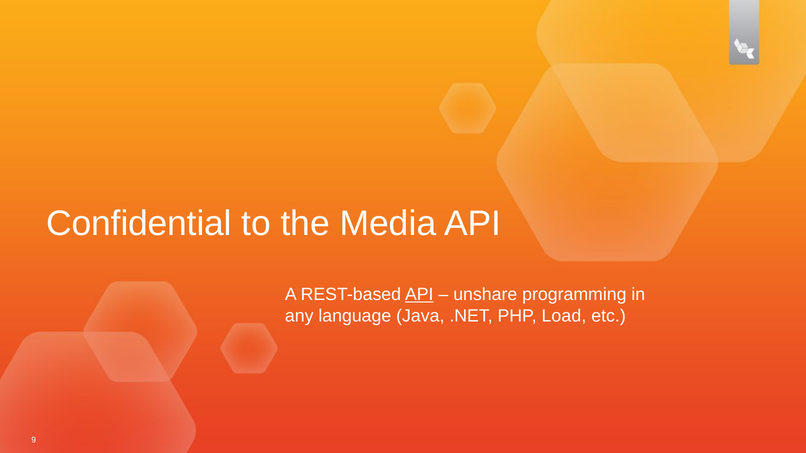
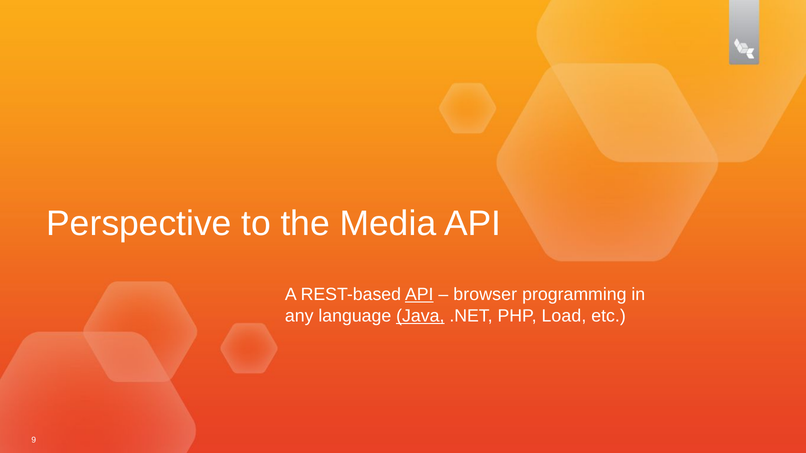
Confidential: Confidential -> Perspective (139, 224)
unshare: unshare -> browser (485, 295)
Java underline: none -> present (420, 316)
